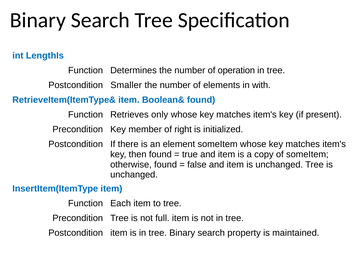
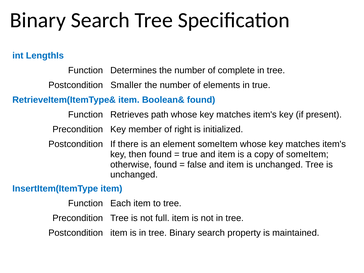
operation: operation -> complete (236, 70)
in with: with -> true (261, 85)
only: only -> path (160, 115)
